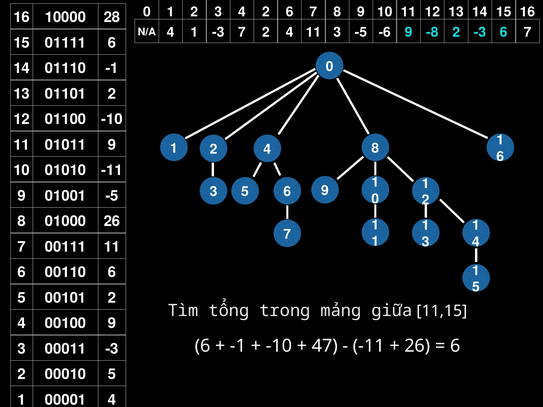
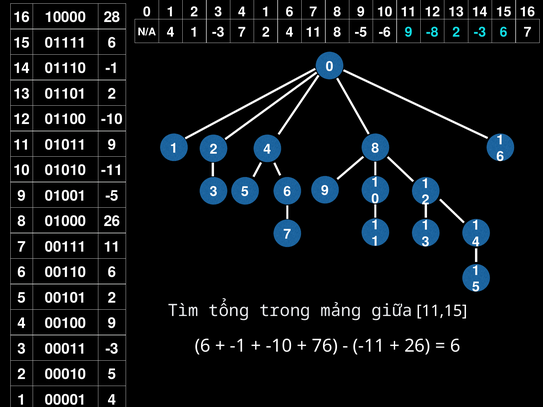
3 4 2: 2 -> 1 (266, 12)
11 3: 3 -> 8 (337, 32)
47: 47 -> 76 (325, 346)
